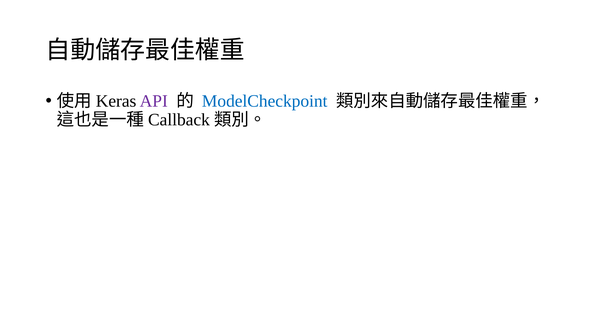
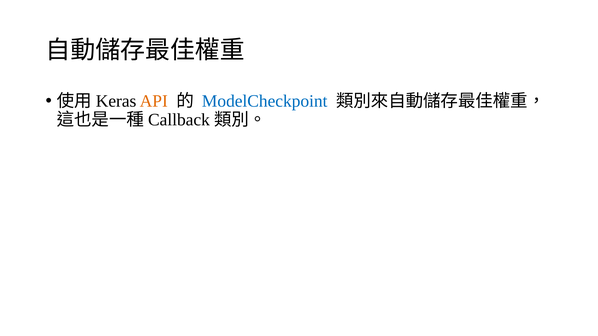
API colour: purple -> orange (154, 101)
